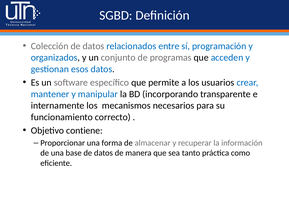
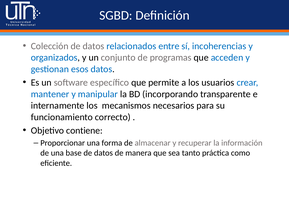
programación: programación -> incoherencias (219, 46)
